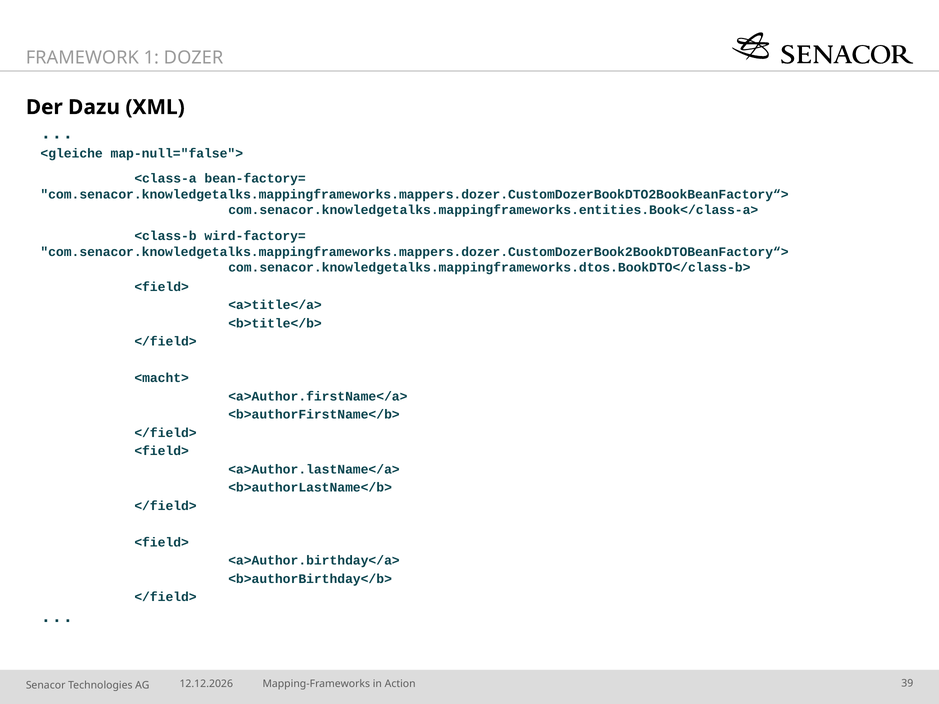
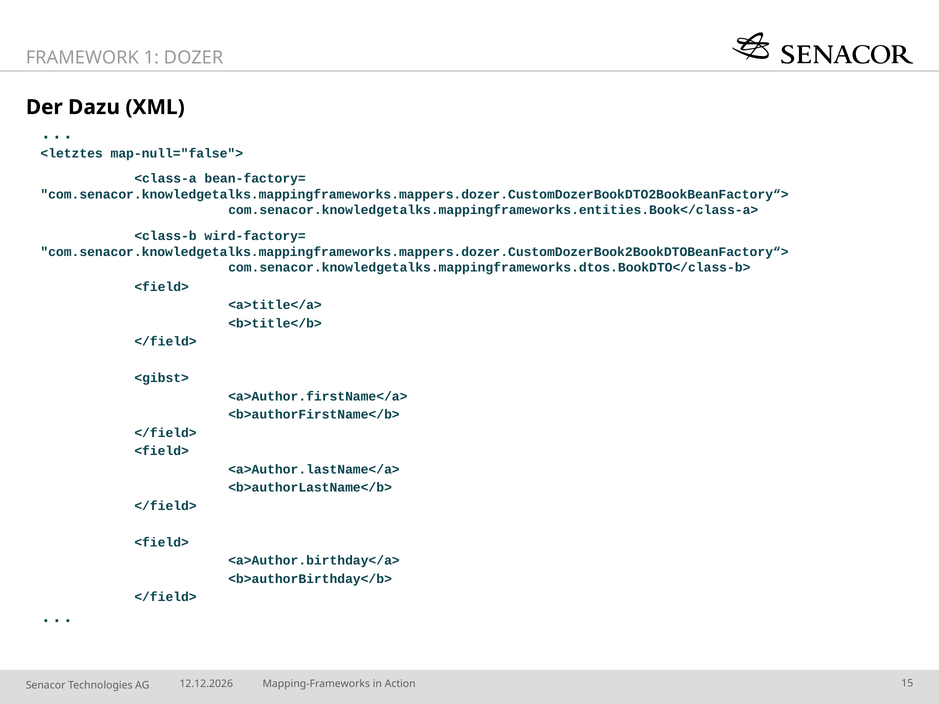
<gleiche: <gleiche -> <letztes (72, 154)
<macht>: <macht> -> <gibst> (162, 378)
39: 39 -> 15 (907, 684)
